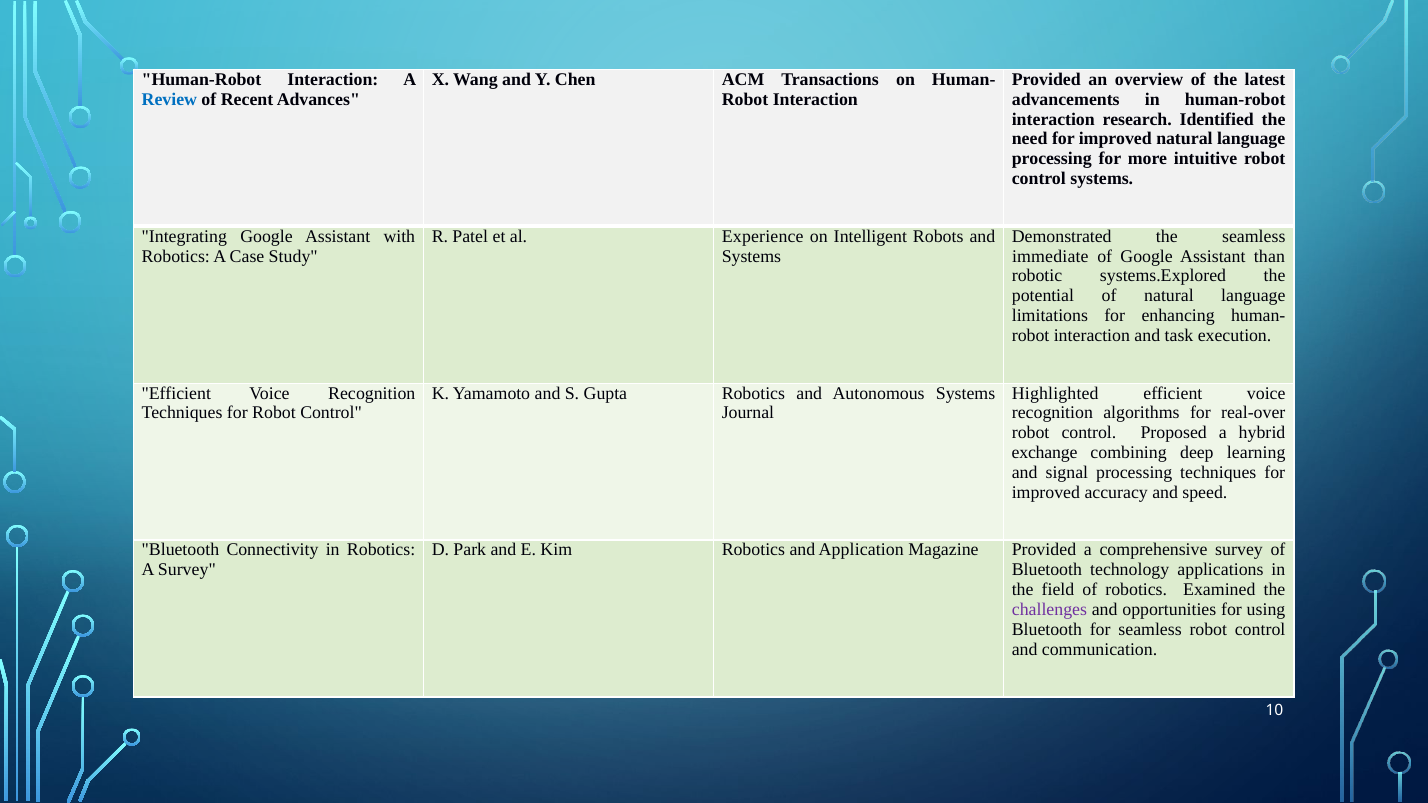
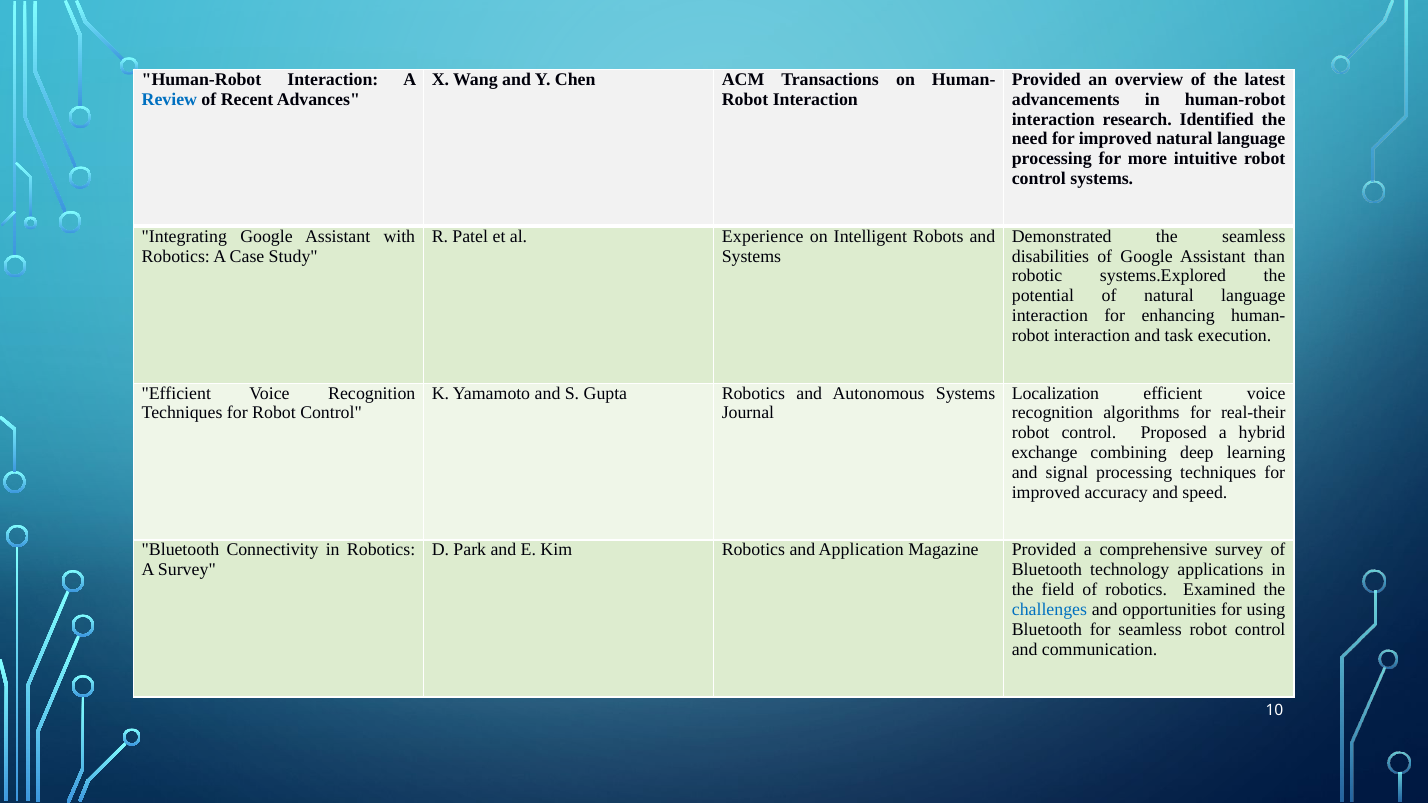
immediate: immediate -> disabilities (1050, 256)
limitations: limitations -> interaction (1050, 316)
Highlighted: Highlighted -> Localization (1055, 393)
real-over: real-over -> real-their (1253, 413)
challenges colour: purple -> blue (1049, 610)
